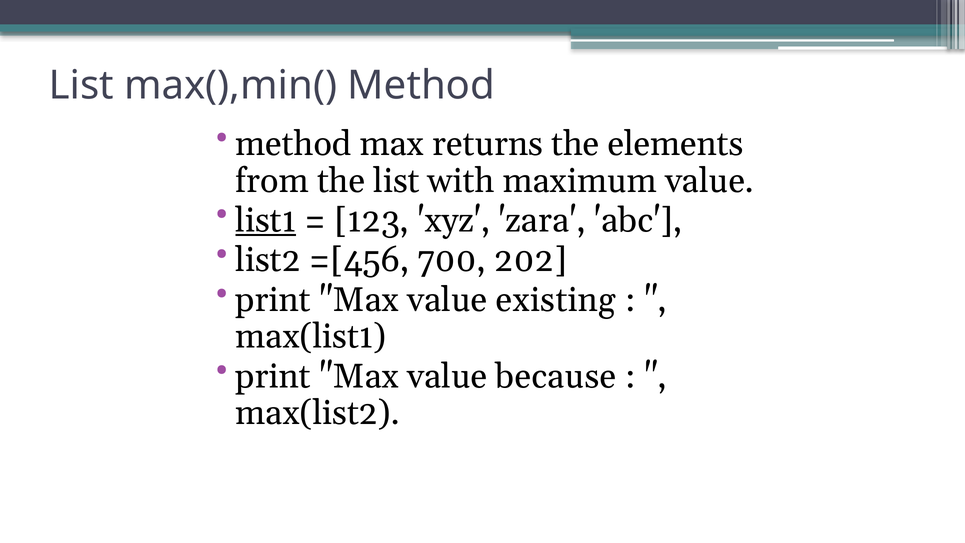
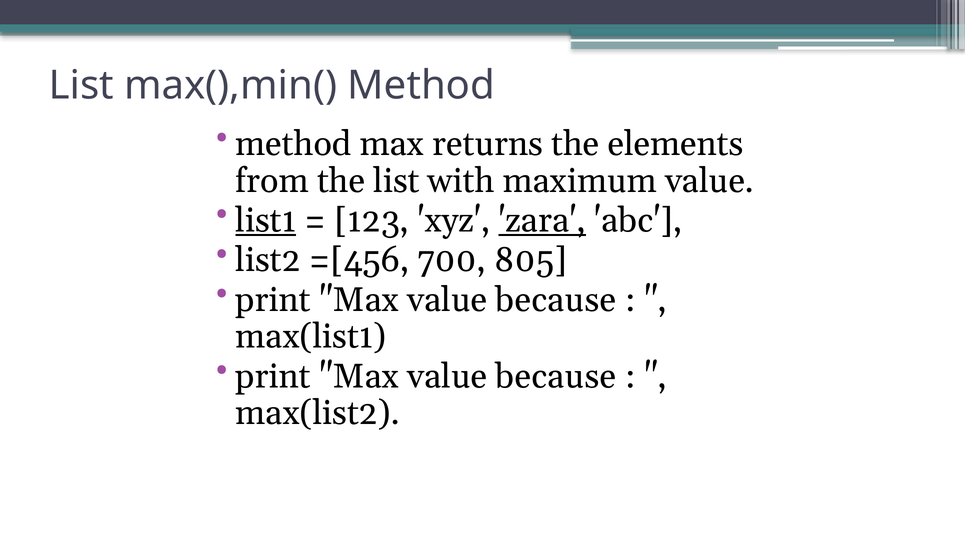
zara underline: none -> present (542, 220)
202: 202 -> 805 (531, 260)
existing: existing -> because (556, 300)
